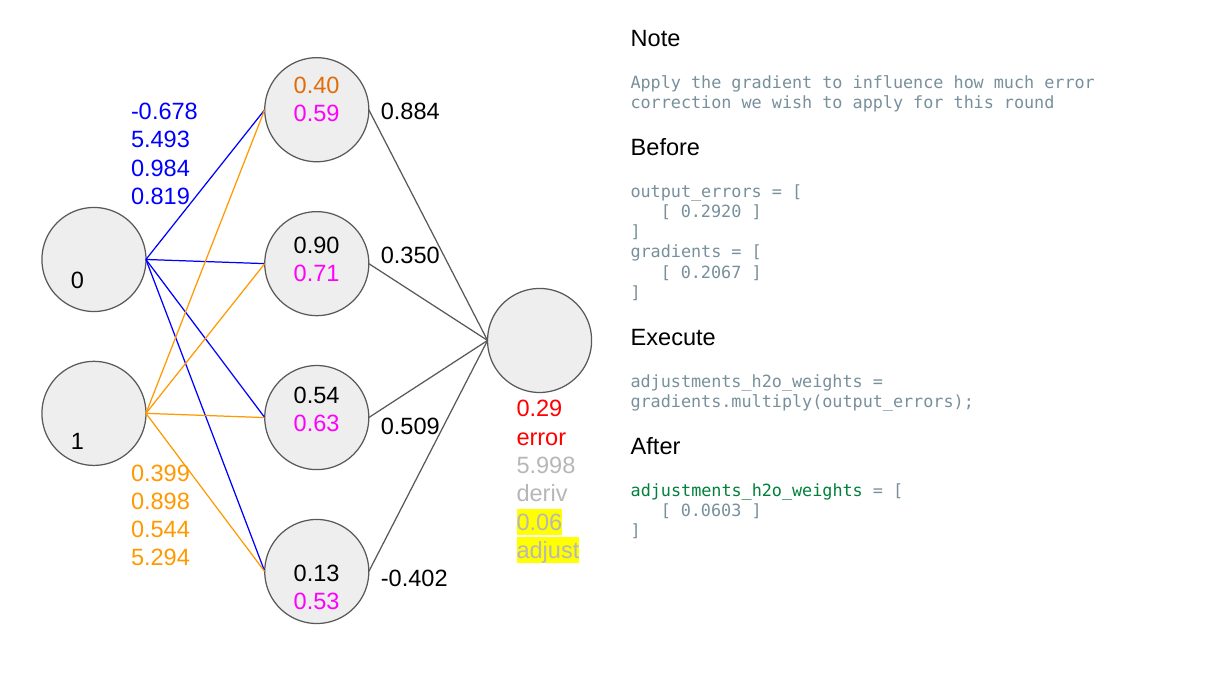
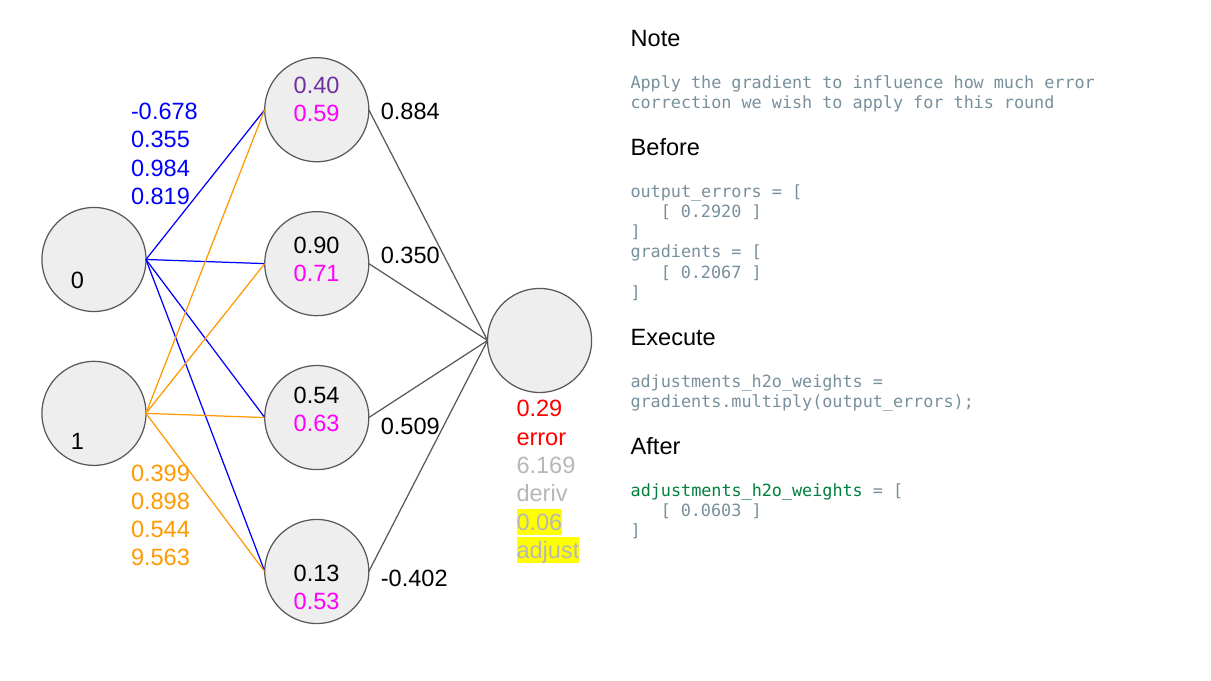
0.40 colour: orange -> purple (317, 86)
5.493: 5.493 -> 0.355 (160, 140)
5.998: 5.998 -> 6.169 (546, 466)
5.294: 5.294 -> 9.563 (160, 558)
